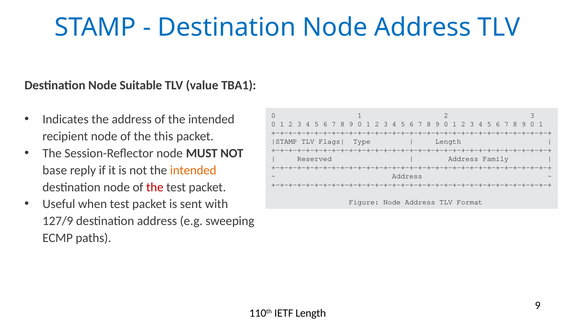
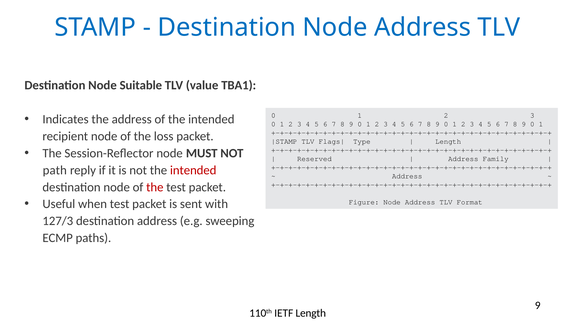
this: this -> loss (164, 136)
base: base -> path (55, 170)
intended colour: orange -> red (193, 170)
127/9: 127/9 -> 127/3 (58, 221)
